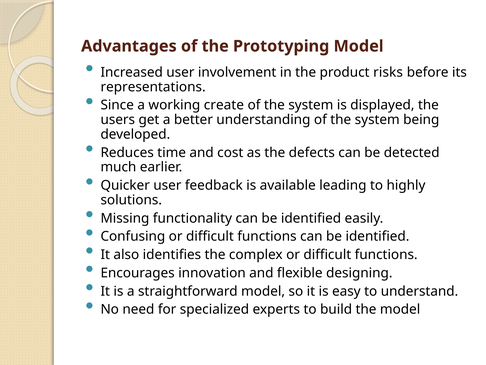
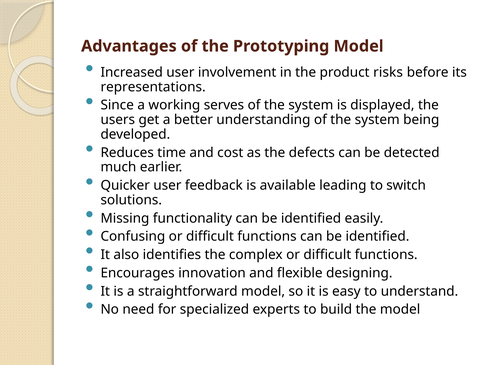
create: create -> serves (224, 105)
highly: highly -> switch (406, 185)
